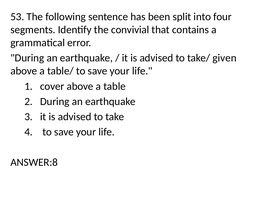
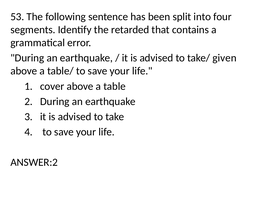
convivial: convivial -> retarded (130, 30)
ANSWER:8: ANSWER:8 -> ANSWER:2 (34, 162)
